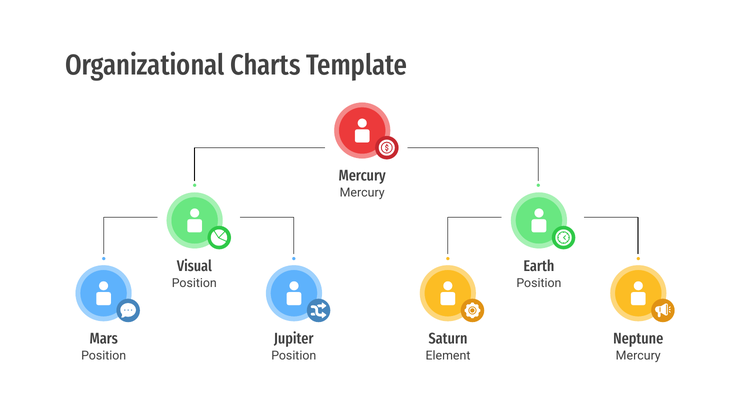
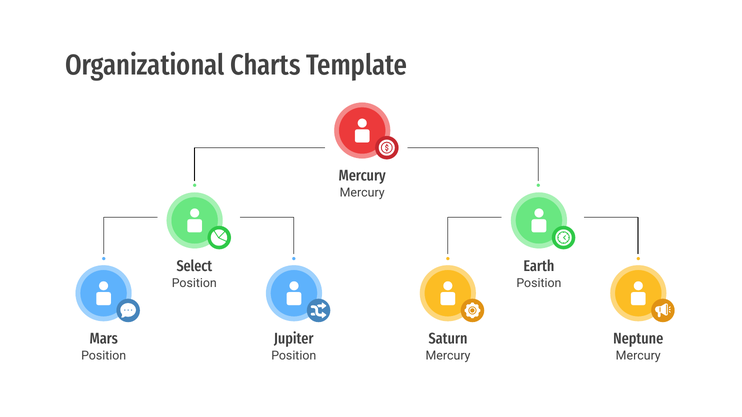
Visual: Visual -> Select (194, 266)
Element: Element -> Mercury (448, 356)
